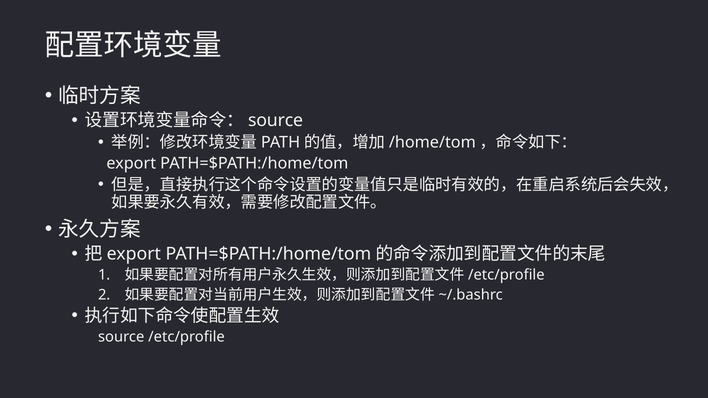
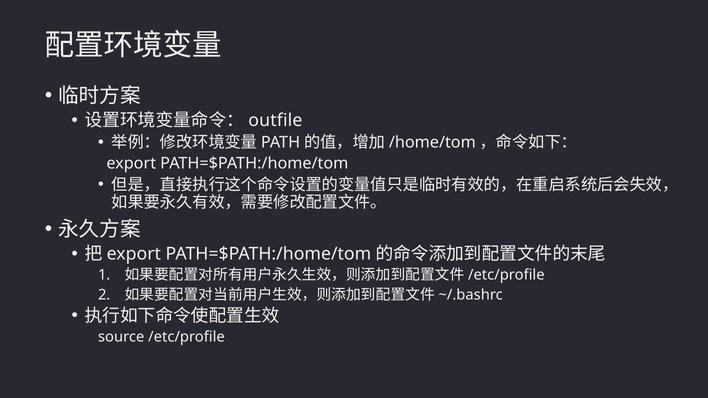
source: source -> outfile (275, 120)
